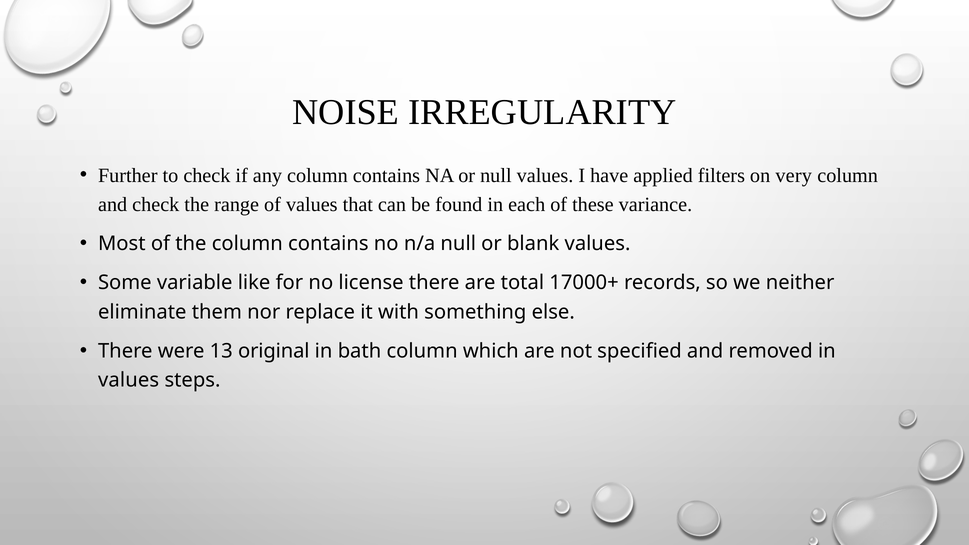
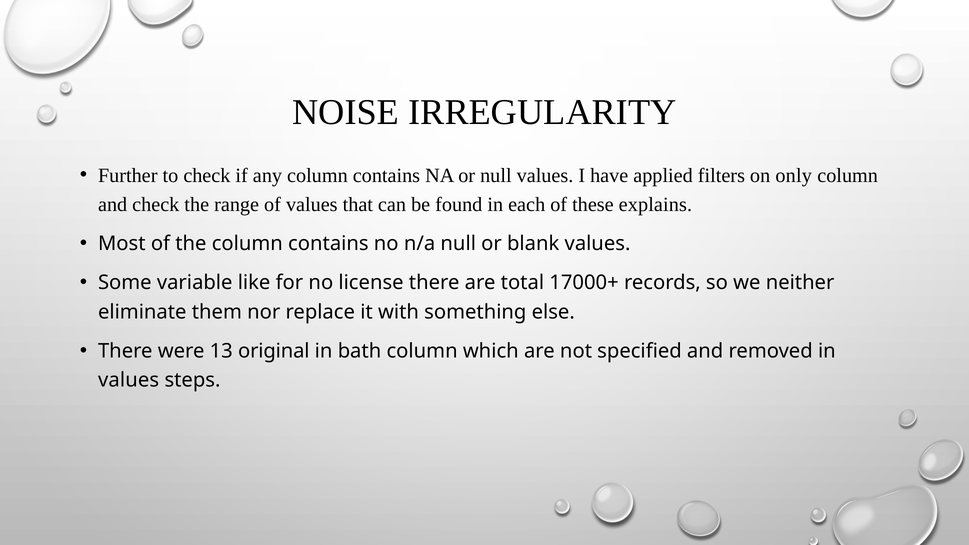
very: very -> only (794, 175)
variance: variance -> explains (655, 204)
